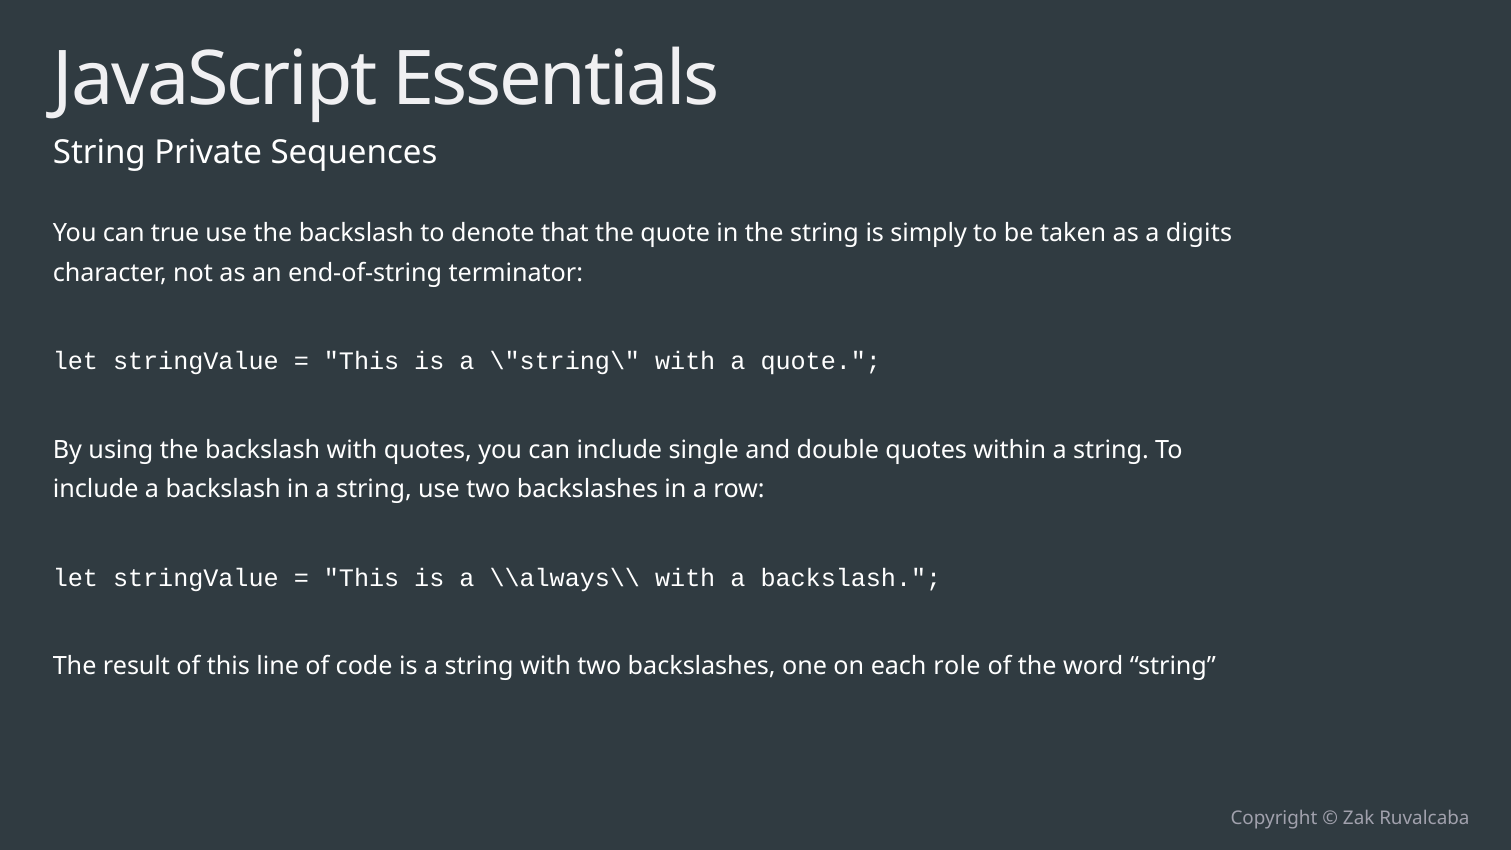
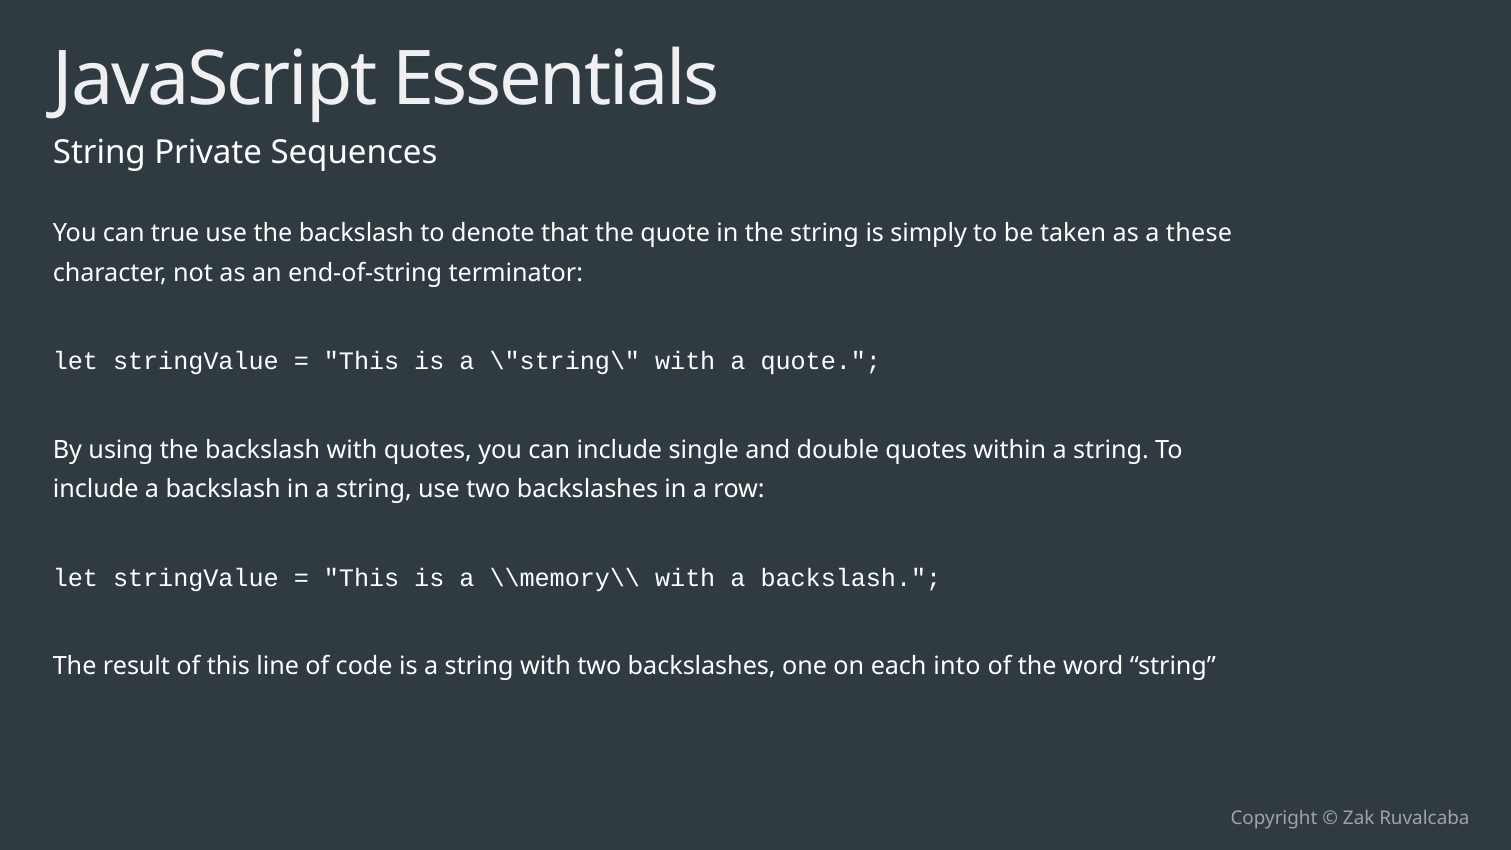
digits: digits -> these (1199, 233)
\\always\\: \\always\\ -> \\memory\\ (565, 578)
role: role -> into (957, 666)
